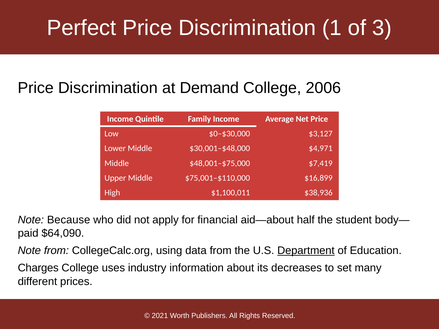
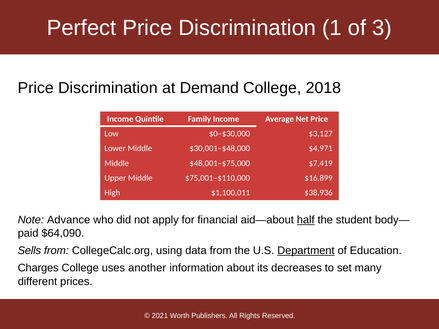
2006: 2006 -> 2018 (323, 88)
Because: Because -> Advance (69, 220)
half underline: none -> present (306, 220)
Note: Note -> Sells (29, 251)
industry: industry -> another (147, 268)
